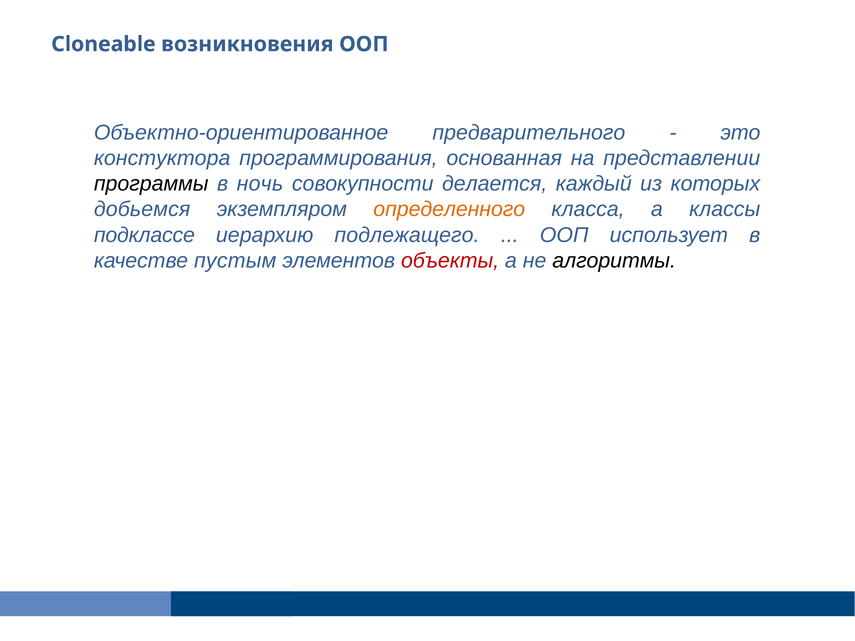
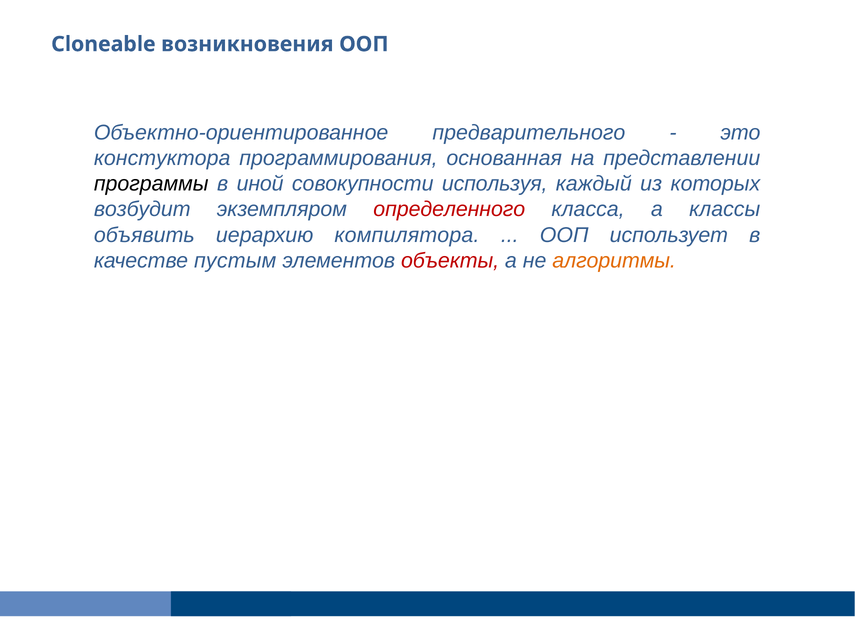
ночь: ночь -> иной (260, 184)
делается: делается -> используя (495, 184)
добьемся: добьемся -> возбудит (142, 209)
определенного colour: orange -> red (449, 209)
подклассе: подклассе -> объявить (144, 235)
подлежащего: подлежащего -> компилятора (407, 235)
алгоритмы colour: black -> orange (614, 261)
